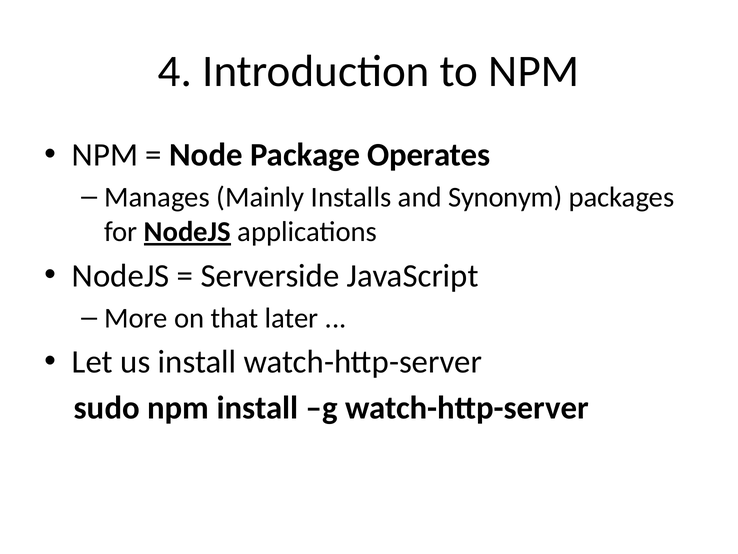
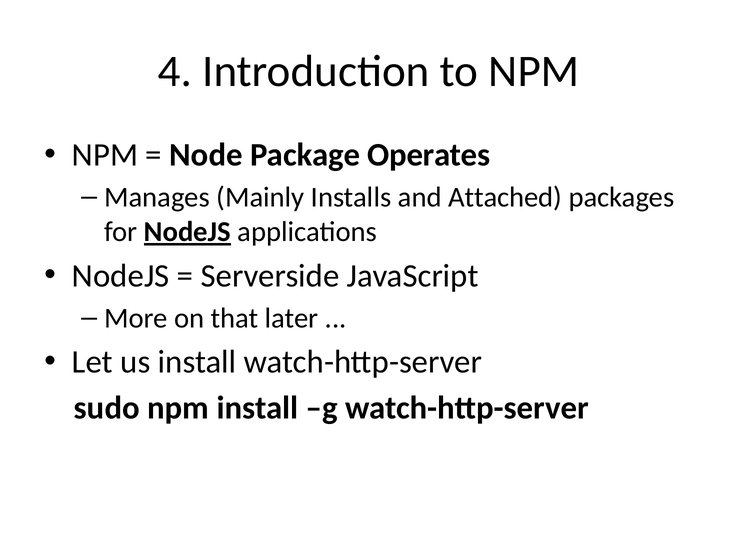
Synonym: Synonym -> Attached (505, 197)
